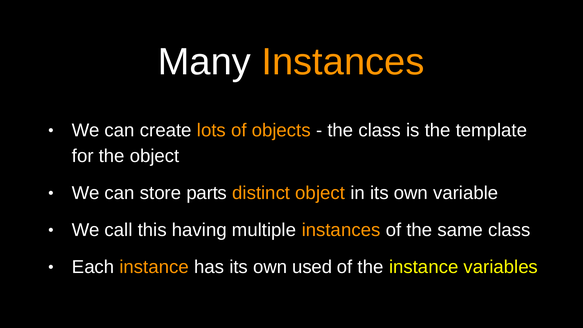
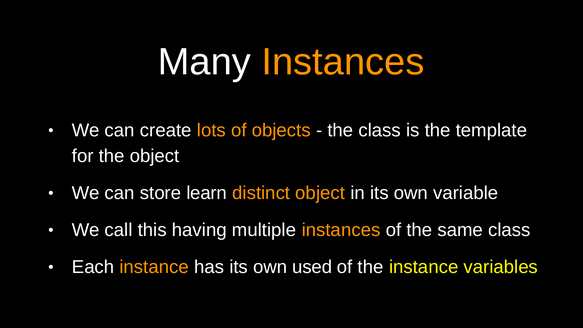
parts: parts -> learn (207, 193)
